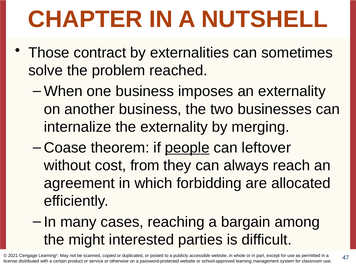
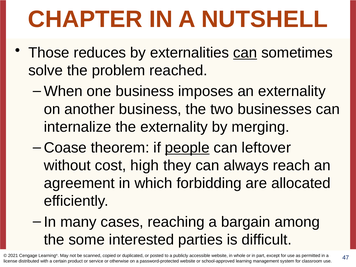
contract: contract -> reduces (100, 53)
can underline: none -> present (245, 53)
from: from -> high (145, 165)
might: might -> some (87, 240)
